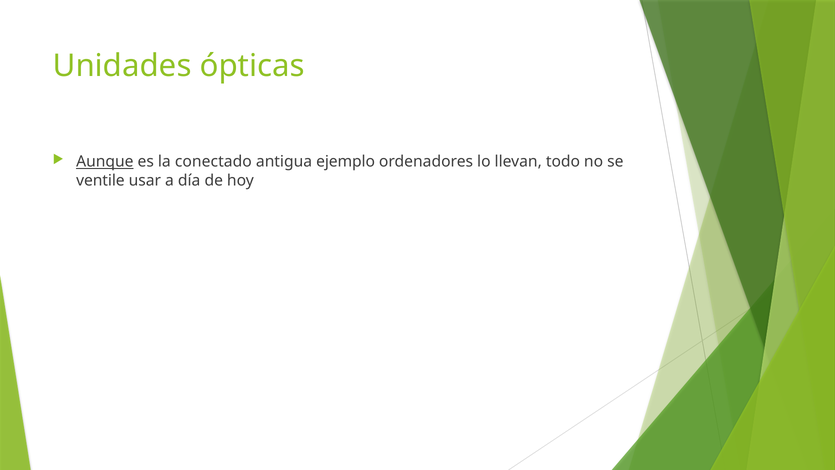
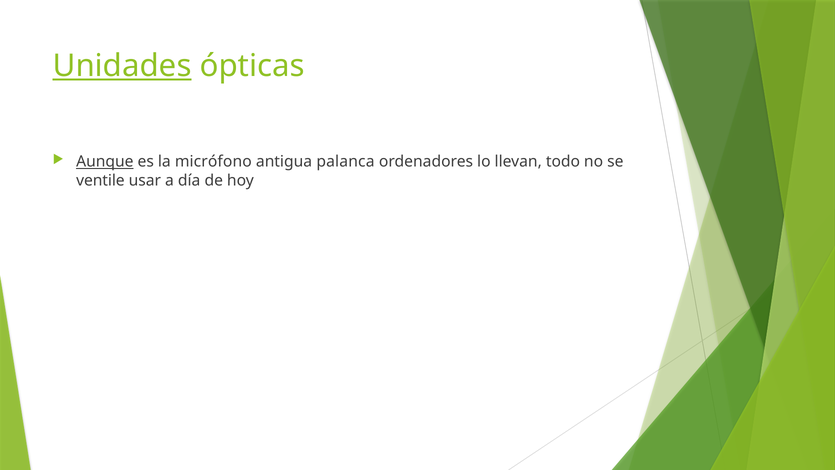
Unidades underline: none -> present (122, 66)
conectado: conectado -> micrófono (213, 162)
ejemplo: ejemplo -> palanca (345, 162)
